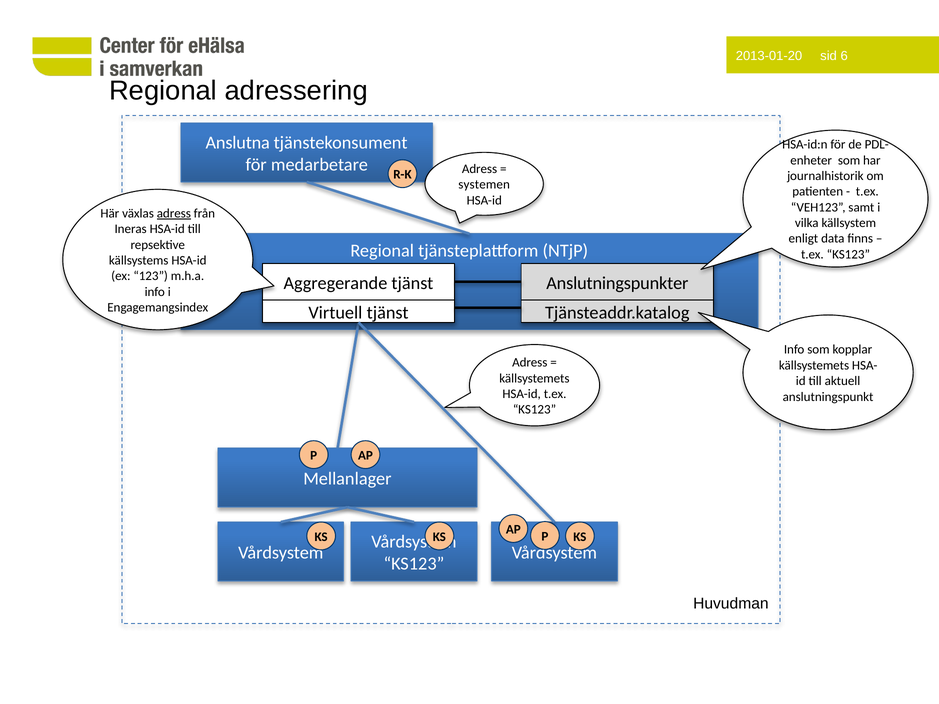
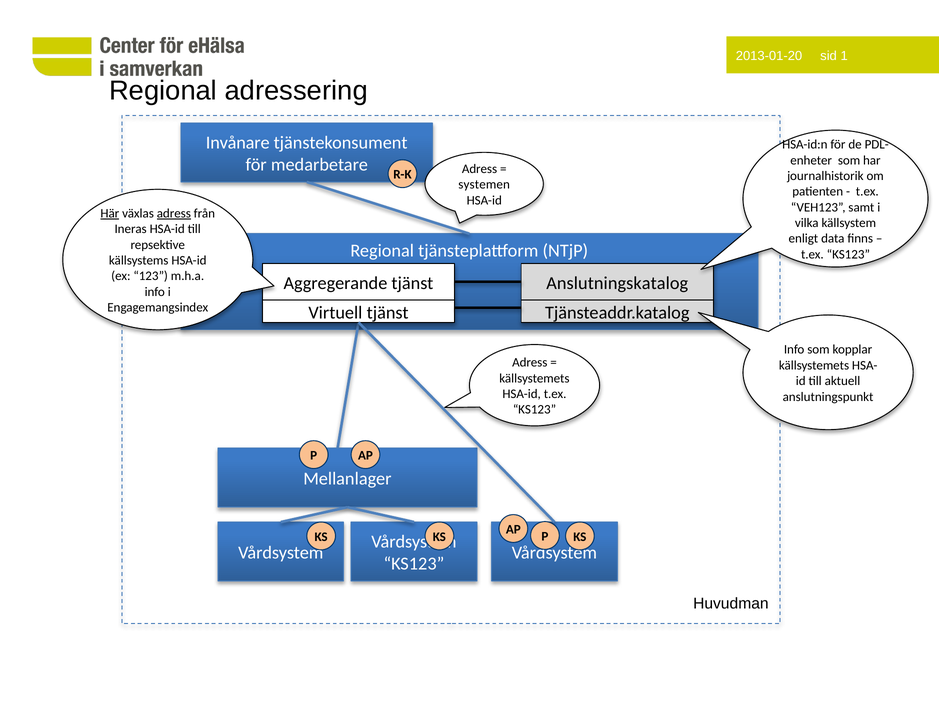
6: 6 -> 1 (844, 56)
Anslutna: Anslutna -> Invånare (238, 143)
Här underline: none -> present (110, 214)
Anslutningspunkter: Anslutningspunkter -> Anslutningskatalog (617, 283)
